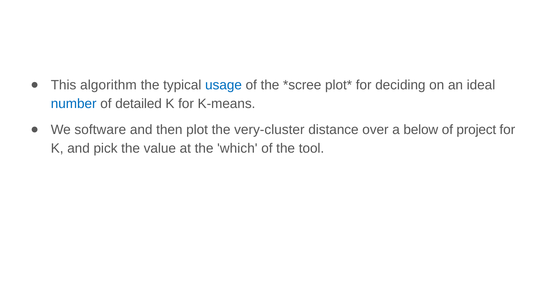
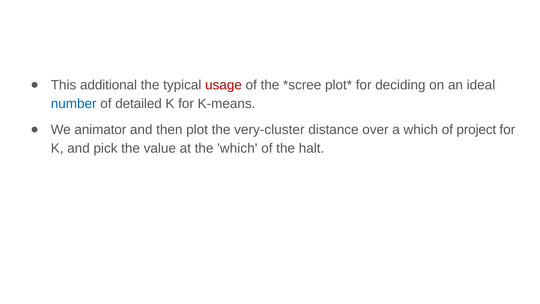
algorithm: algorithm -> additional (109, 85)
usage colour: blue -> red (223, 85)
software: software -> animator (100, 130)
a below: below -> which (421, 130)
tool: tool -> halt (312, 148)
